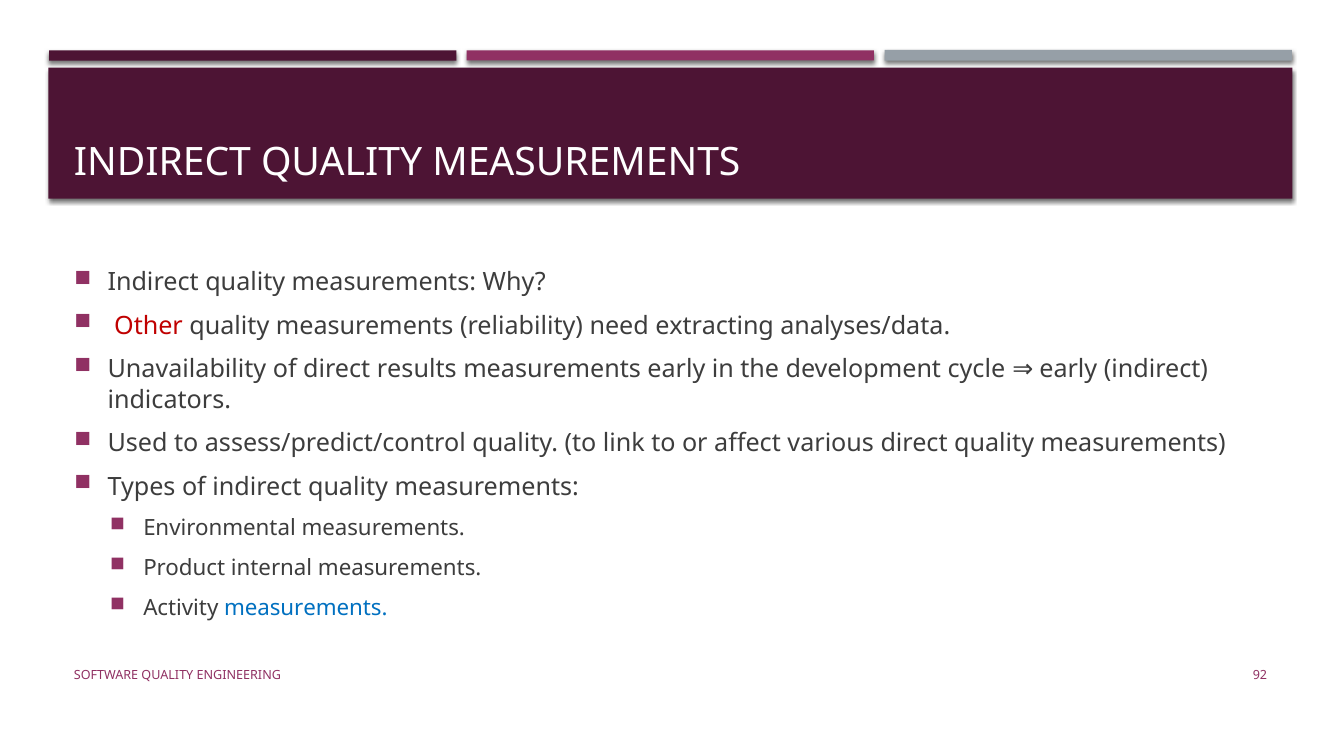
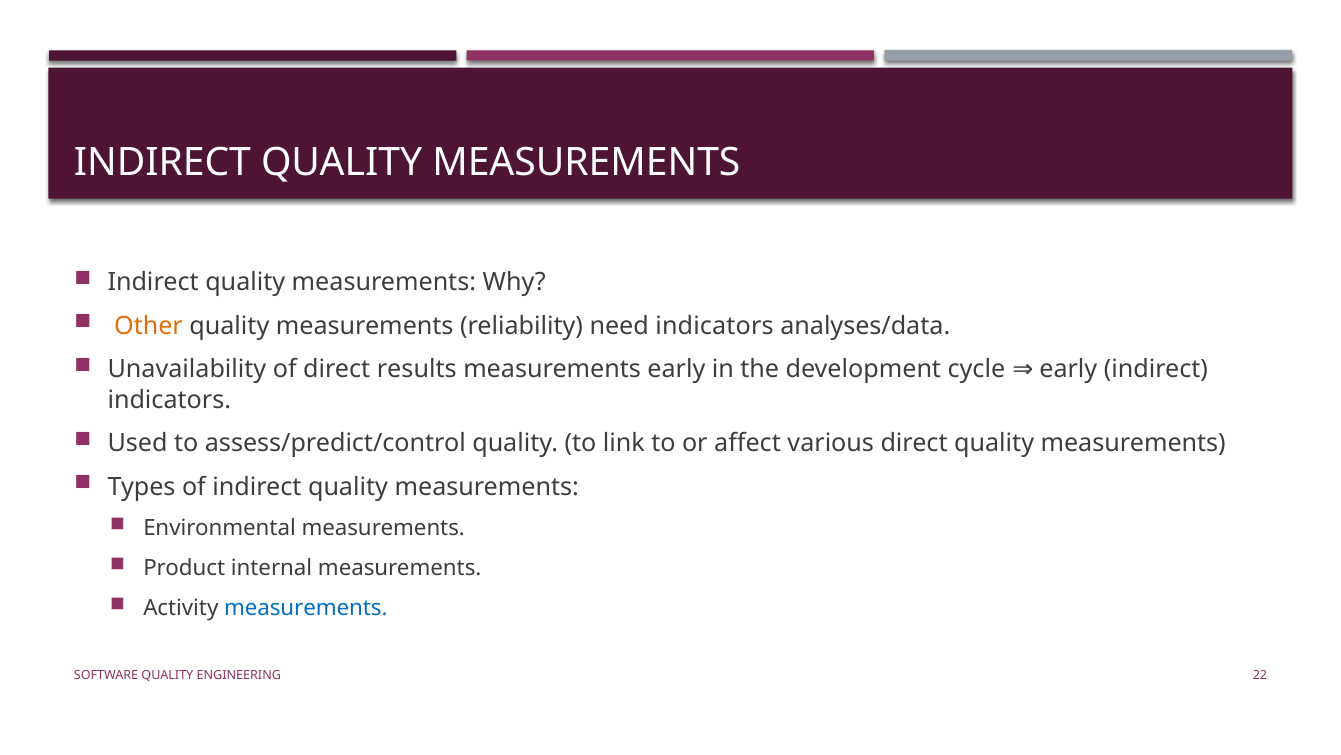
Other colour: red -> orange (149, 326)
need extracting: extracting -> indicators (714, 326)
92: 92 -> 22 (1260, 675)
